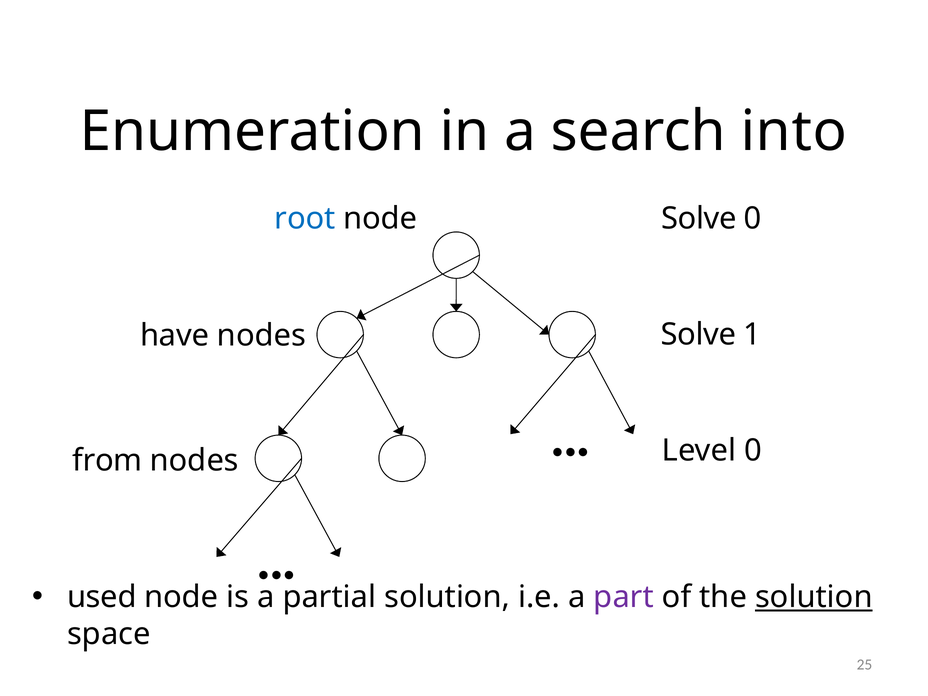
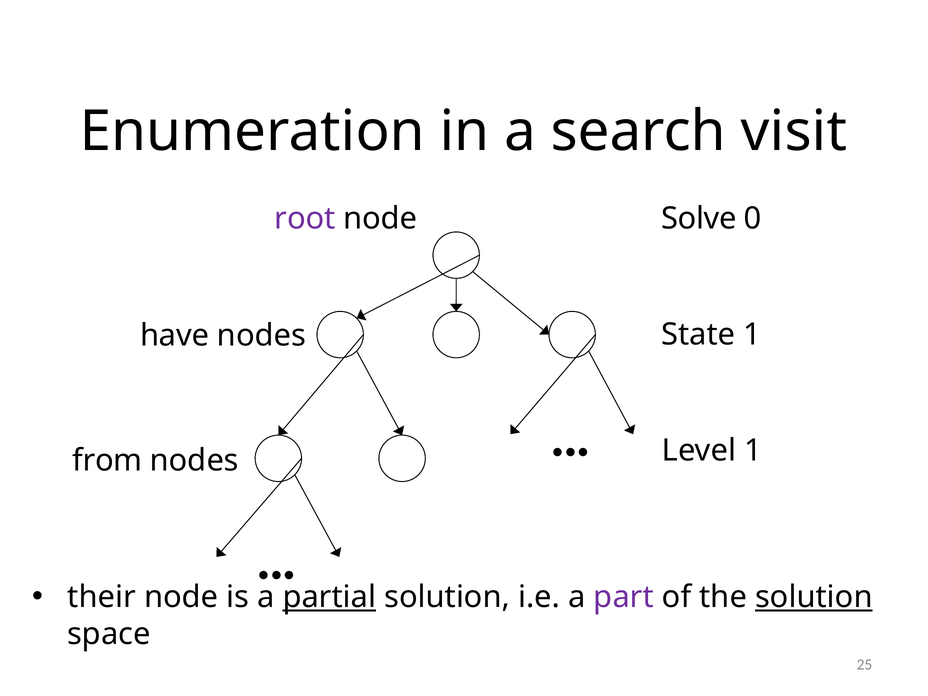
into: into -> visit (794, 132)
root colour: blue -> purple (305, 219)
Solve: Solve -> State (698, 335)
Level 0: 0 -> 1 (753, 451)
used: used -> their (102, 597)
partial underline: none -> present (329, 597)
